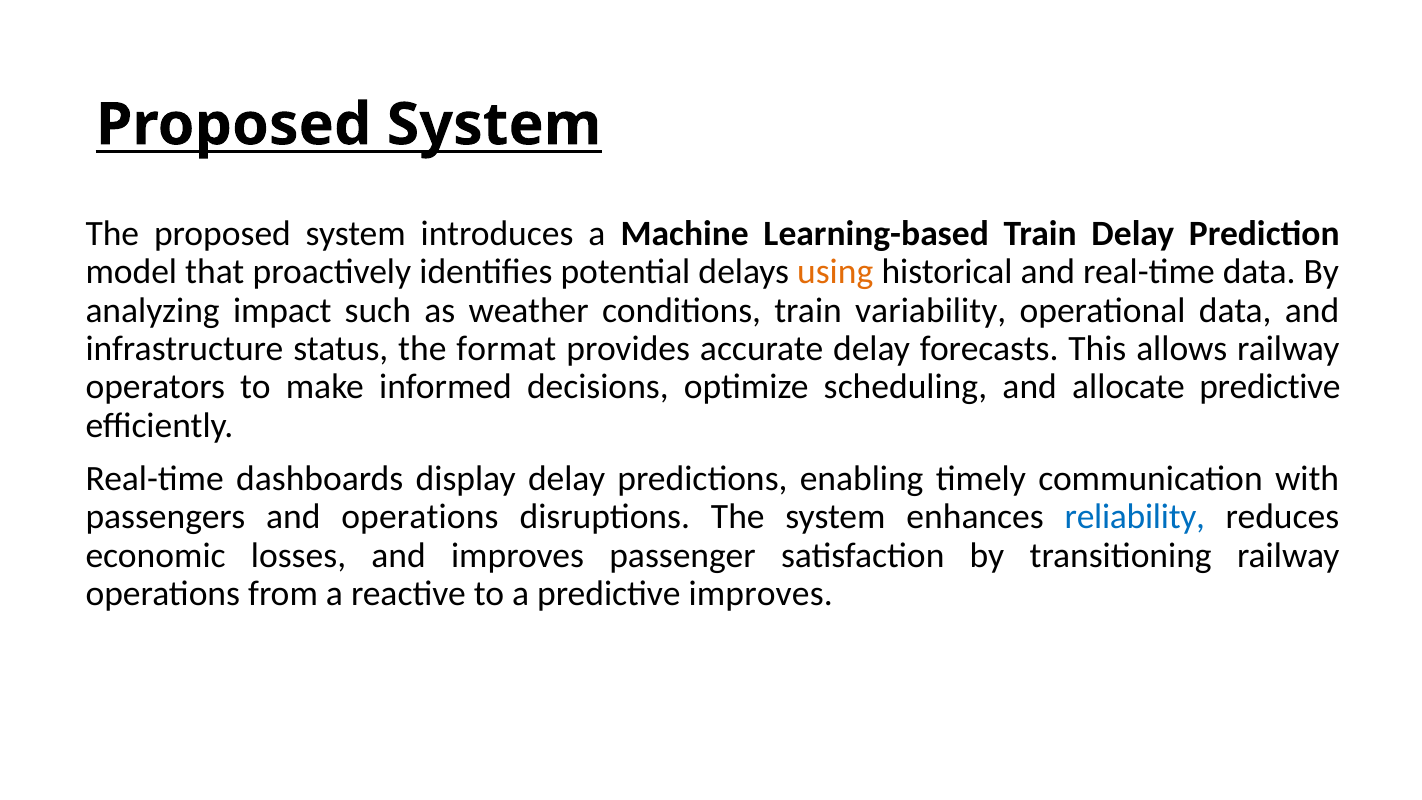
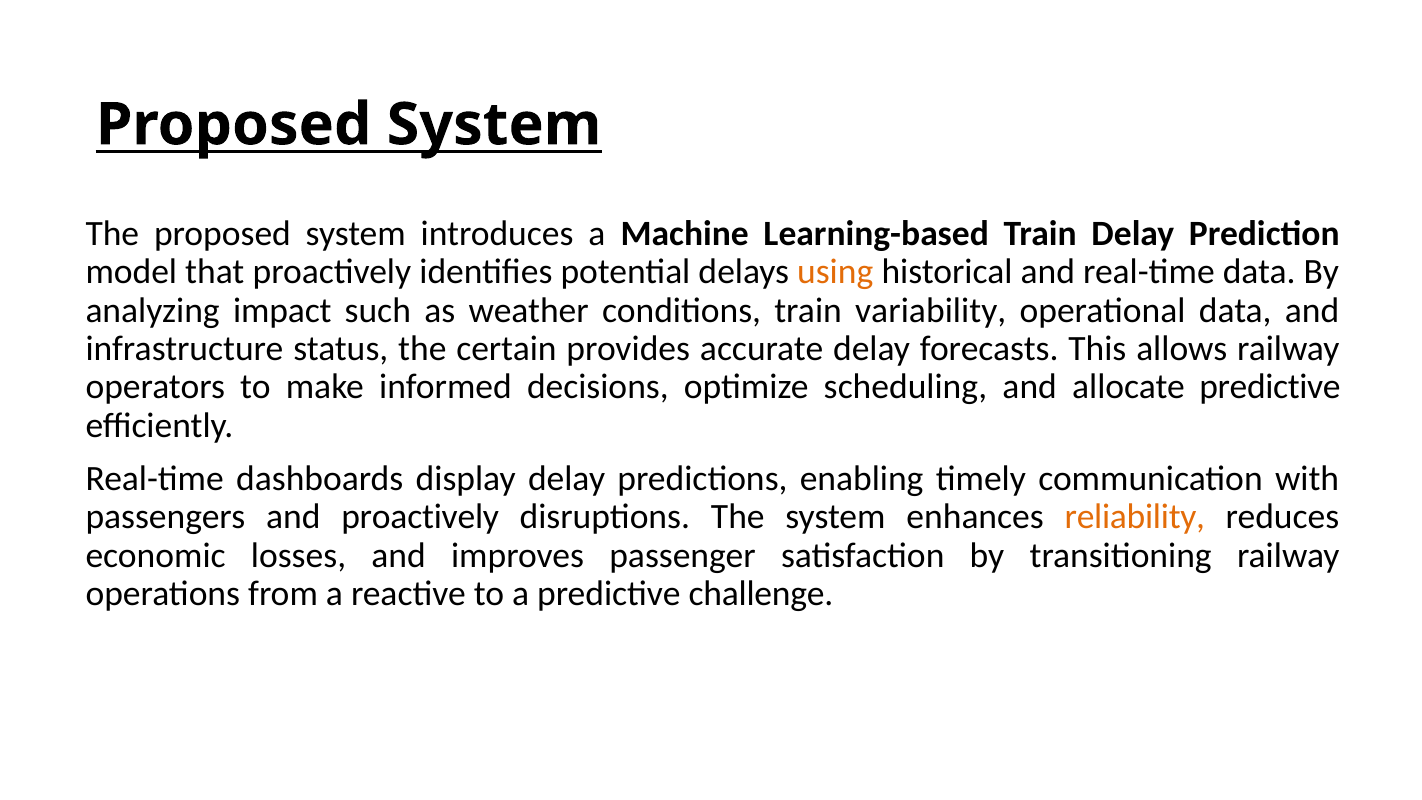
format: format -> certain (507, 349)
and operations: operations -> proactively (420, 517)
reliability colour: blue -> orange (1135, 517)
predictive improves: improves -> challenge (761, 594)
